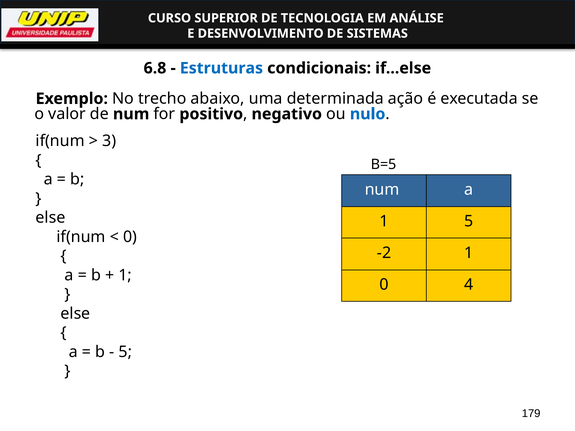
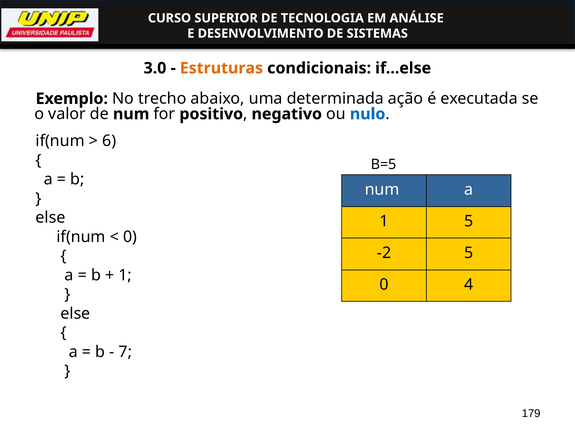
6.8: 6.8 -> 3.0 (155, 68)
Estruturas colour: blue -> orange (221, 68)
3: 3 -> 6 (109, 141)
-2 1: 1 -> 5 (469, 253)
5: 5 -> 7 (125, 352)
